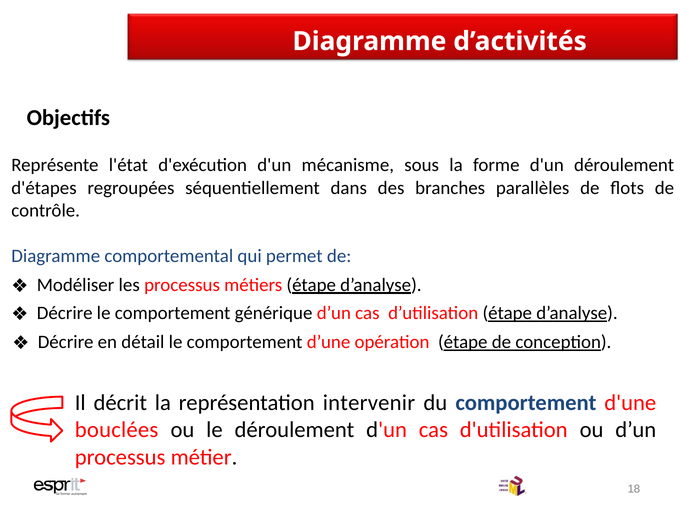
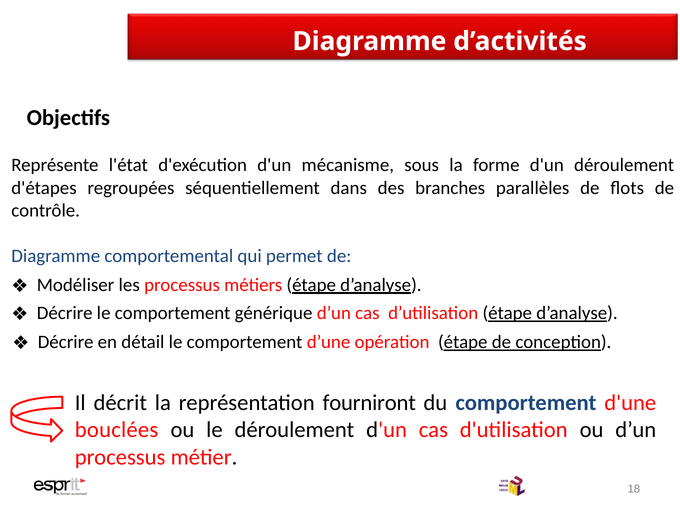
intervenir: intervenir -> fourniront (369, 403)
